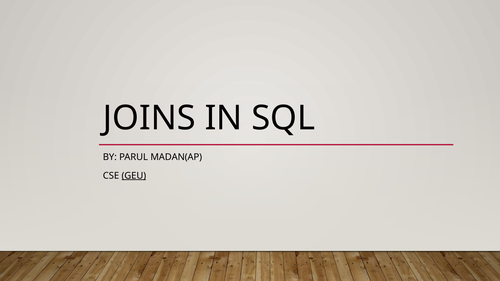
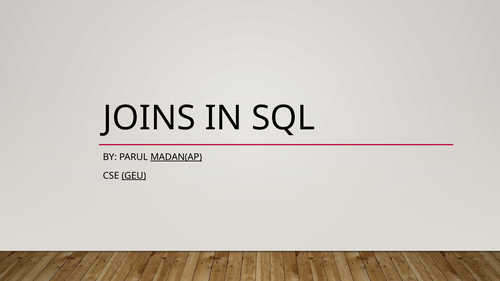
MADAN(AP underline: none -> present (176, 157)
